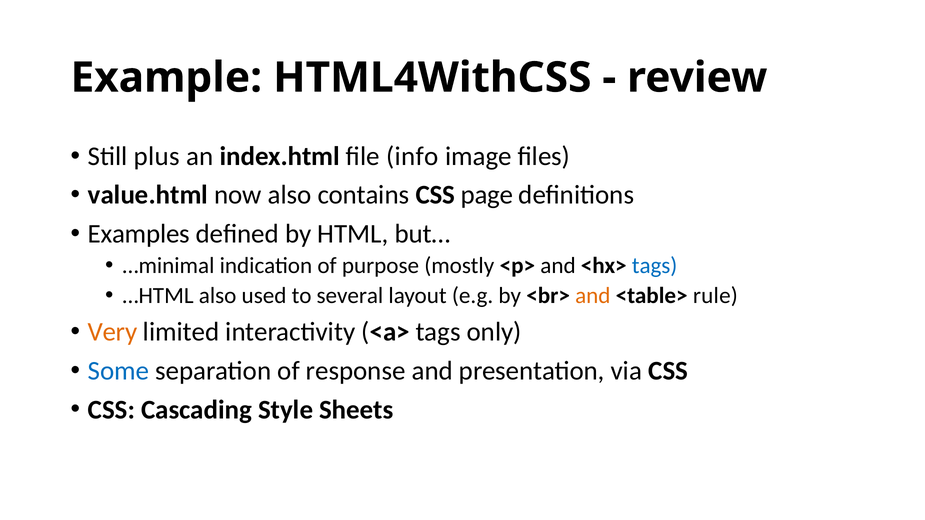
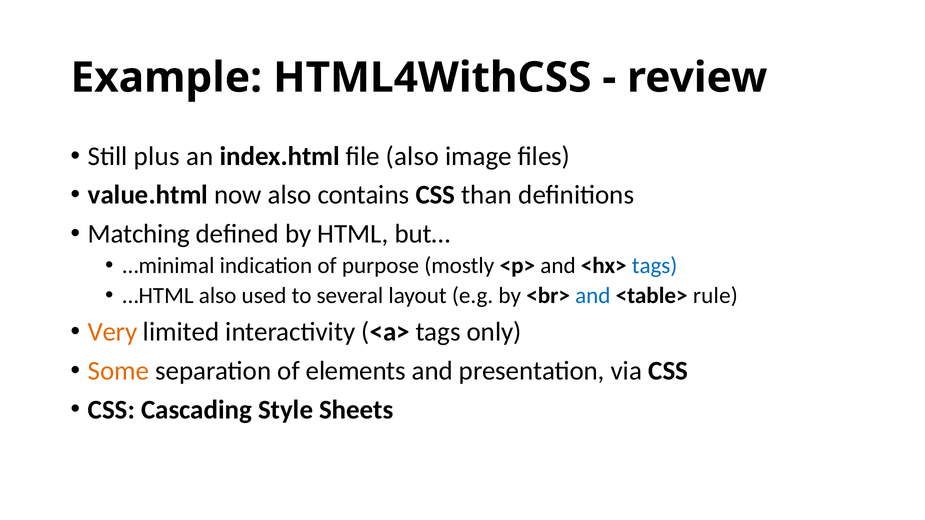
file info: info -> also (412, 156)
page: page -> than (487, 195)
Examples: Examples -> Matching (139, 234)
and colour: orange -> blue (593, 296)
Some colour: blue -> orange (119, 371)
response: response -> elements (356, 371)
